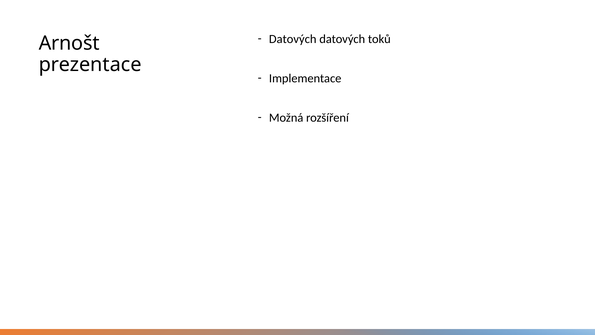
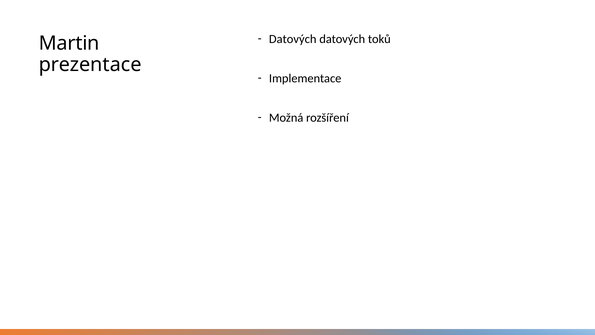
Arnošt: Arnošt -> Martin (69, 43)
